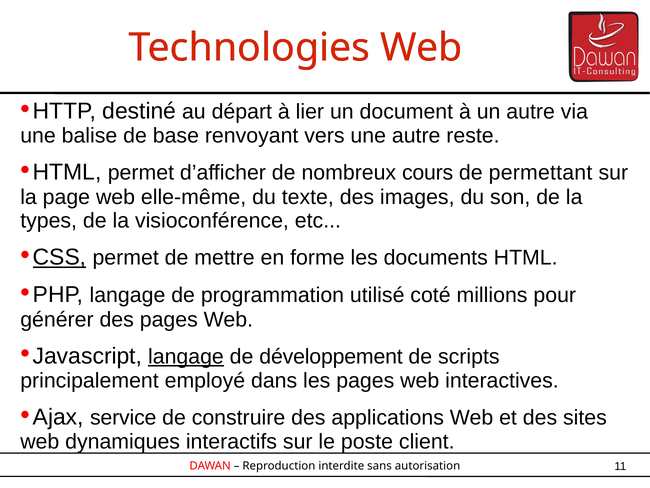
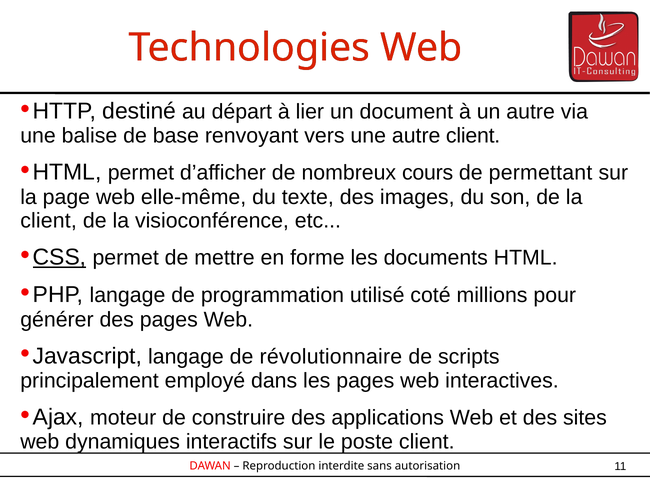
autre reste: reste -> client (473, 136)
types: types -> client (49, 221)
langage underline: present -> none (186, 356)
développement: développement -> révolutionnaire (331, 356)
service: service -> moteur (123, 417)
